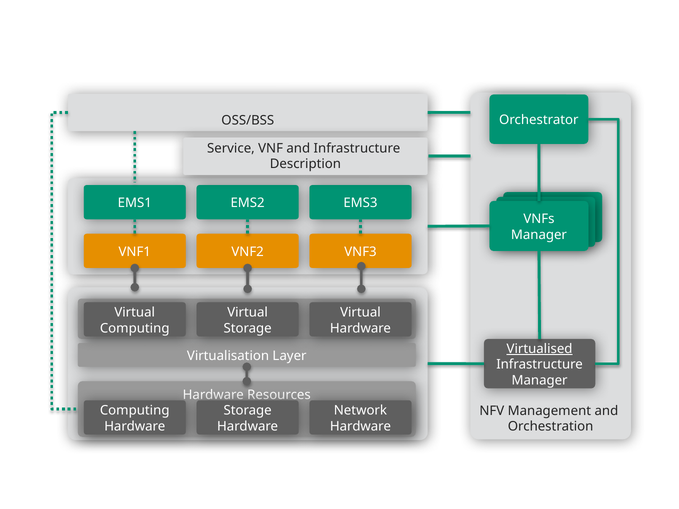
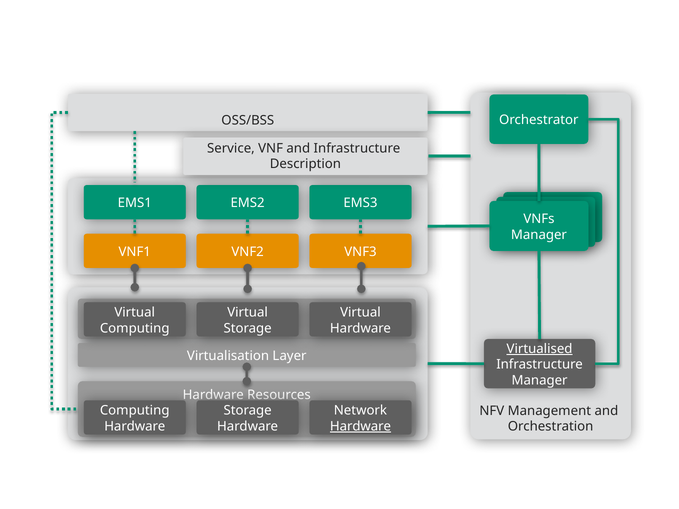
Hardware underline: none -> present (360, 426)
